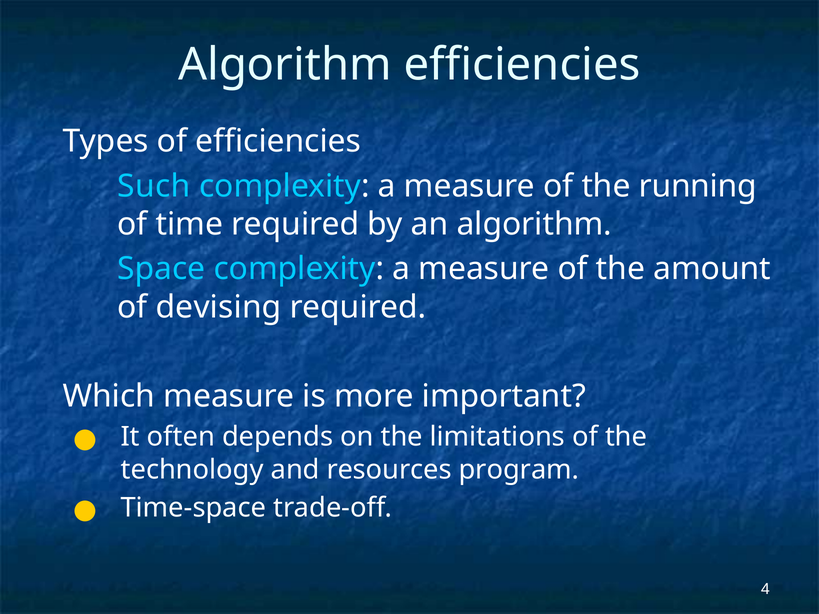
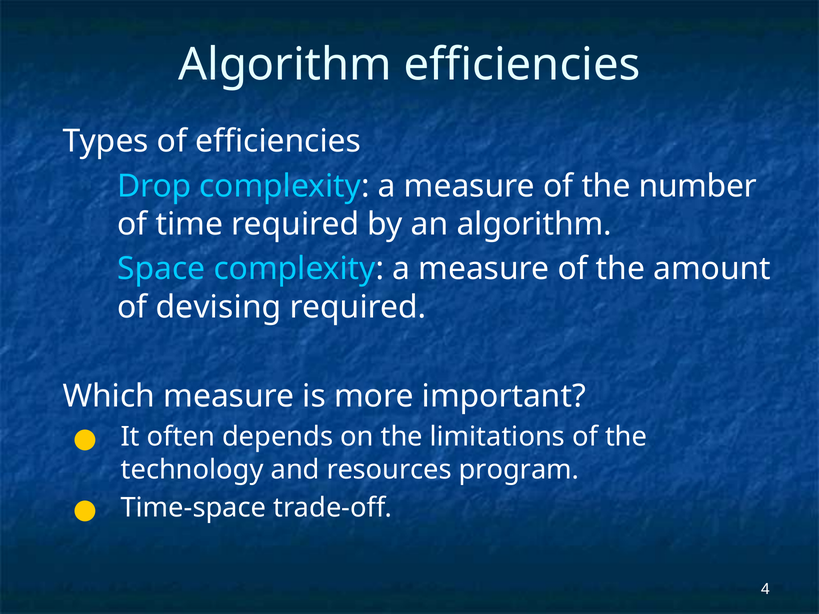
Such: Such -> Drop (154, 186)
running: running -> number (698, 186)
